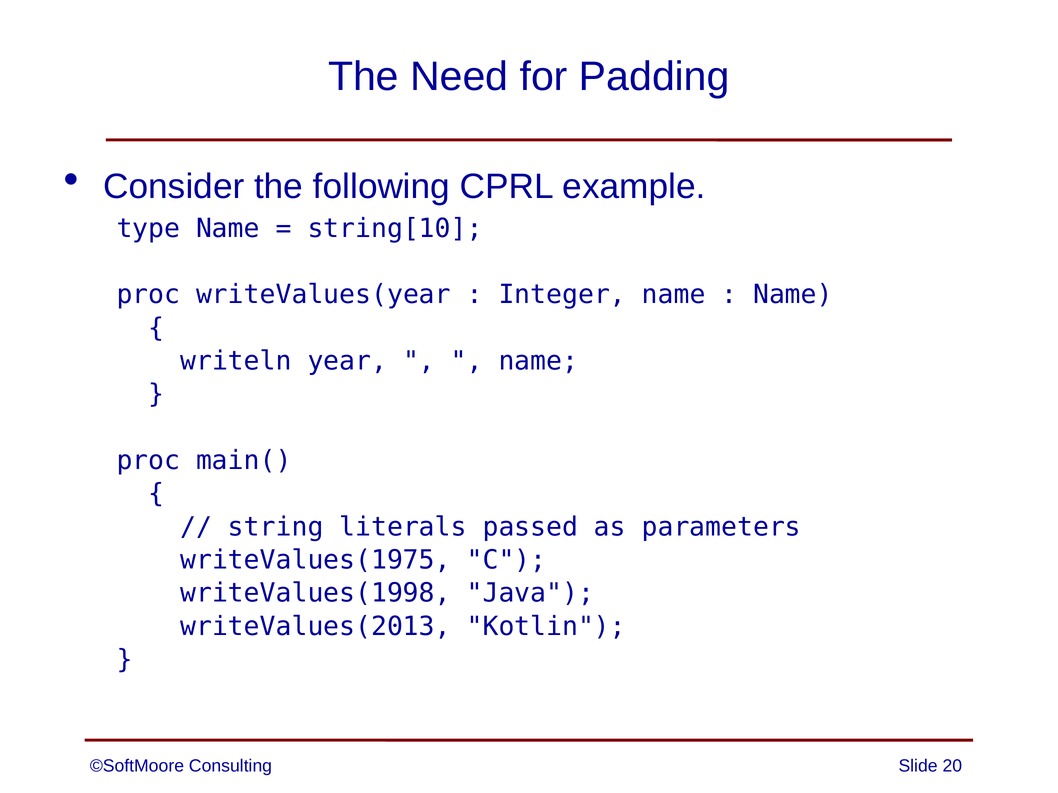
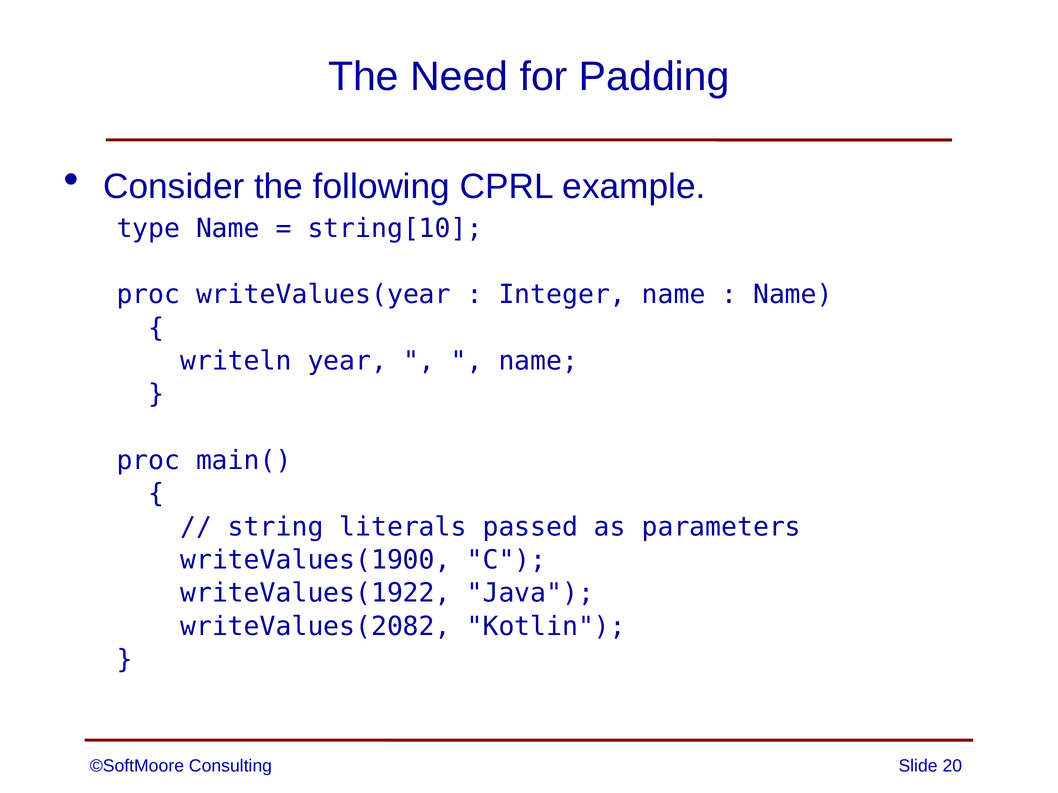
writeValues(1975: writeValues(1975 -> writeValues(1900 (315, 560)
writeValues(1998: writeValues(1998 -> writeValues(1922 (315, 594)
writeValues(2013: writeValues(2013 -> writeValues(2082 (315, 627)
